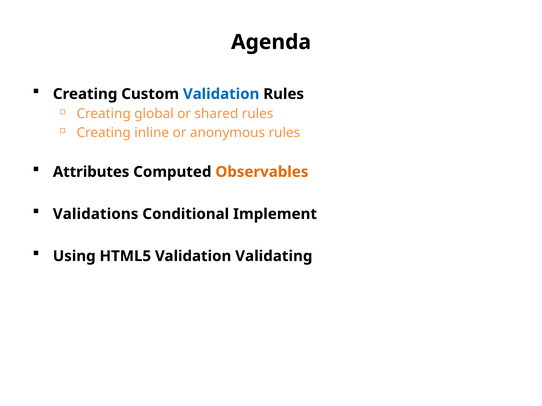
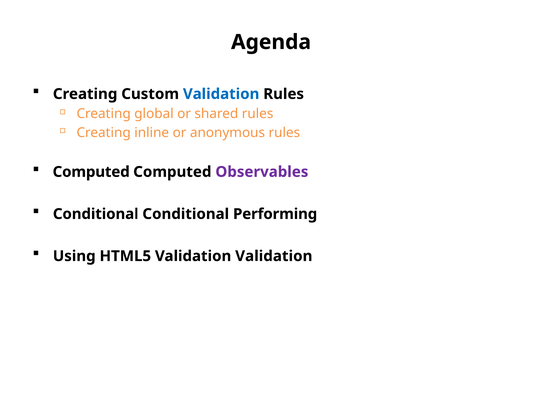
Attributes: Attributes -> Computed (91, 172)
Observables colour: orange -> purple (262, 172)
Validations: Validations -> Conditional (96, 214)
Implement: Implement -> Performing (275, 214)
Validation Validating: Validating -> Validation (274, 256)
